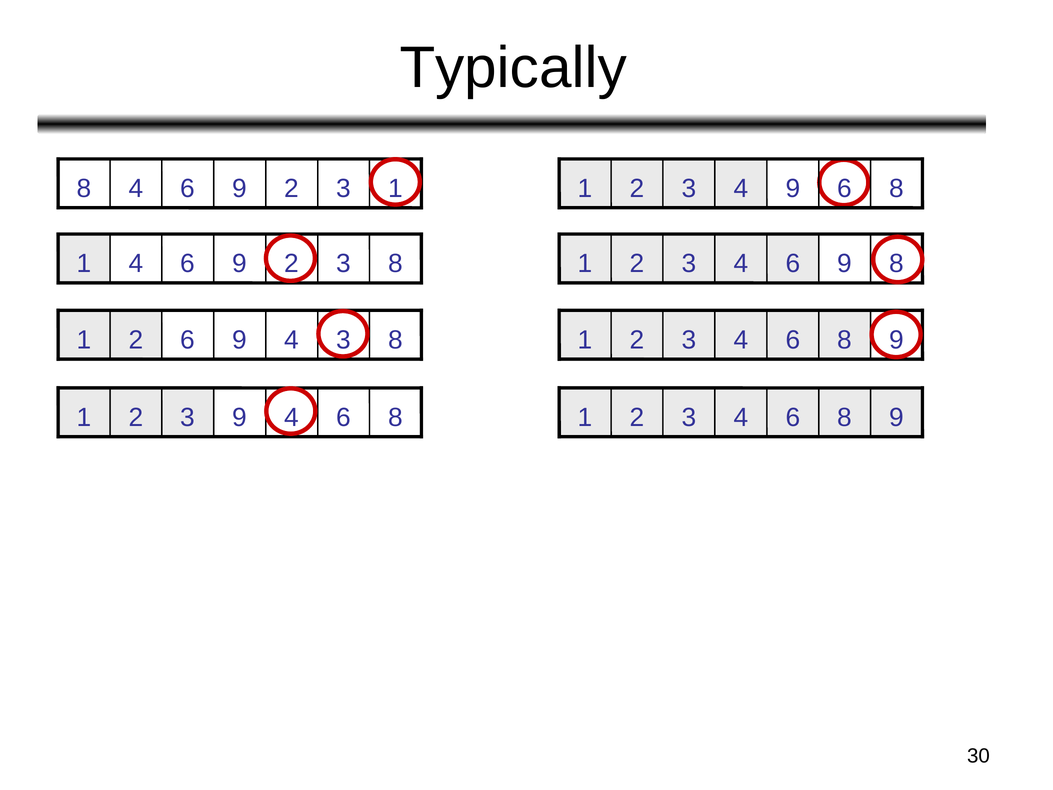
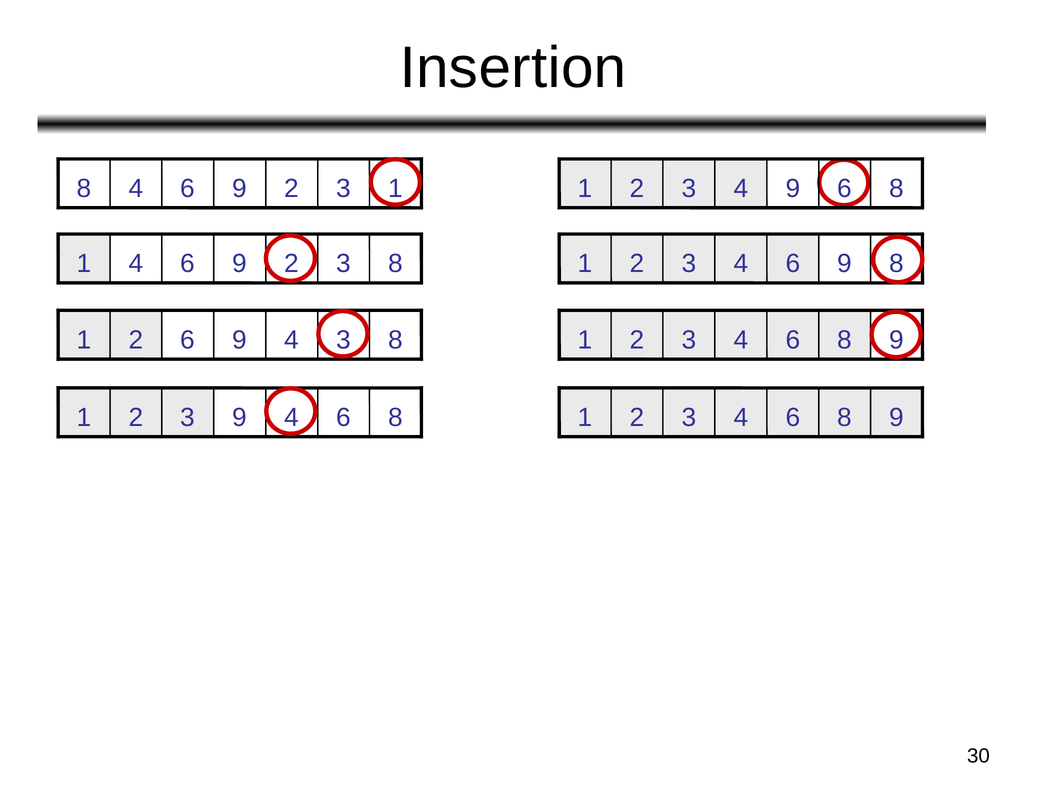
Typically: Typically -> Insertion (513, 68)
